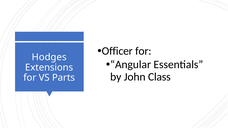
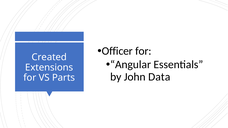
Hodges: Hodges -> Created (49, 57)
Class: Class -> Data (159, 77)
